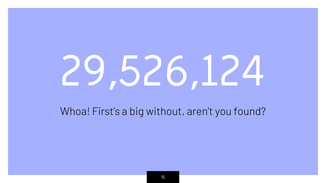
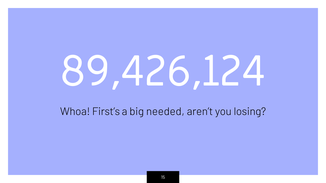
29,526,124: 29,526,124 -> 89,426,124 (163, 71)
without: without -> needed (165, 112)
found: found -> losing (250, 112)
